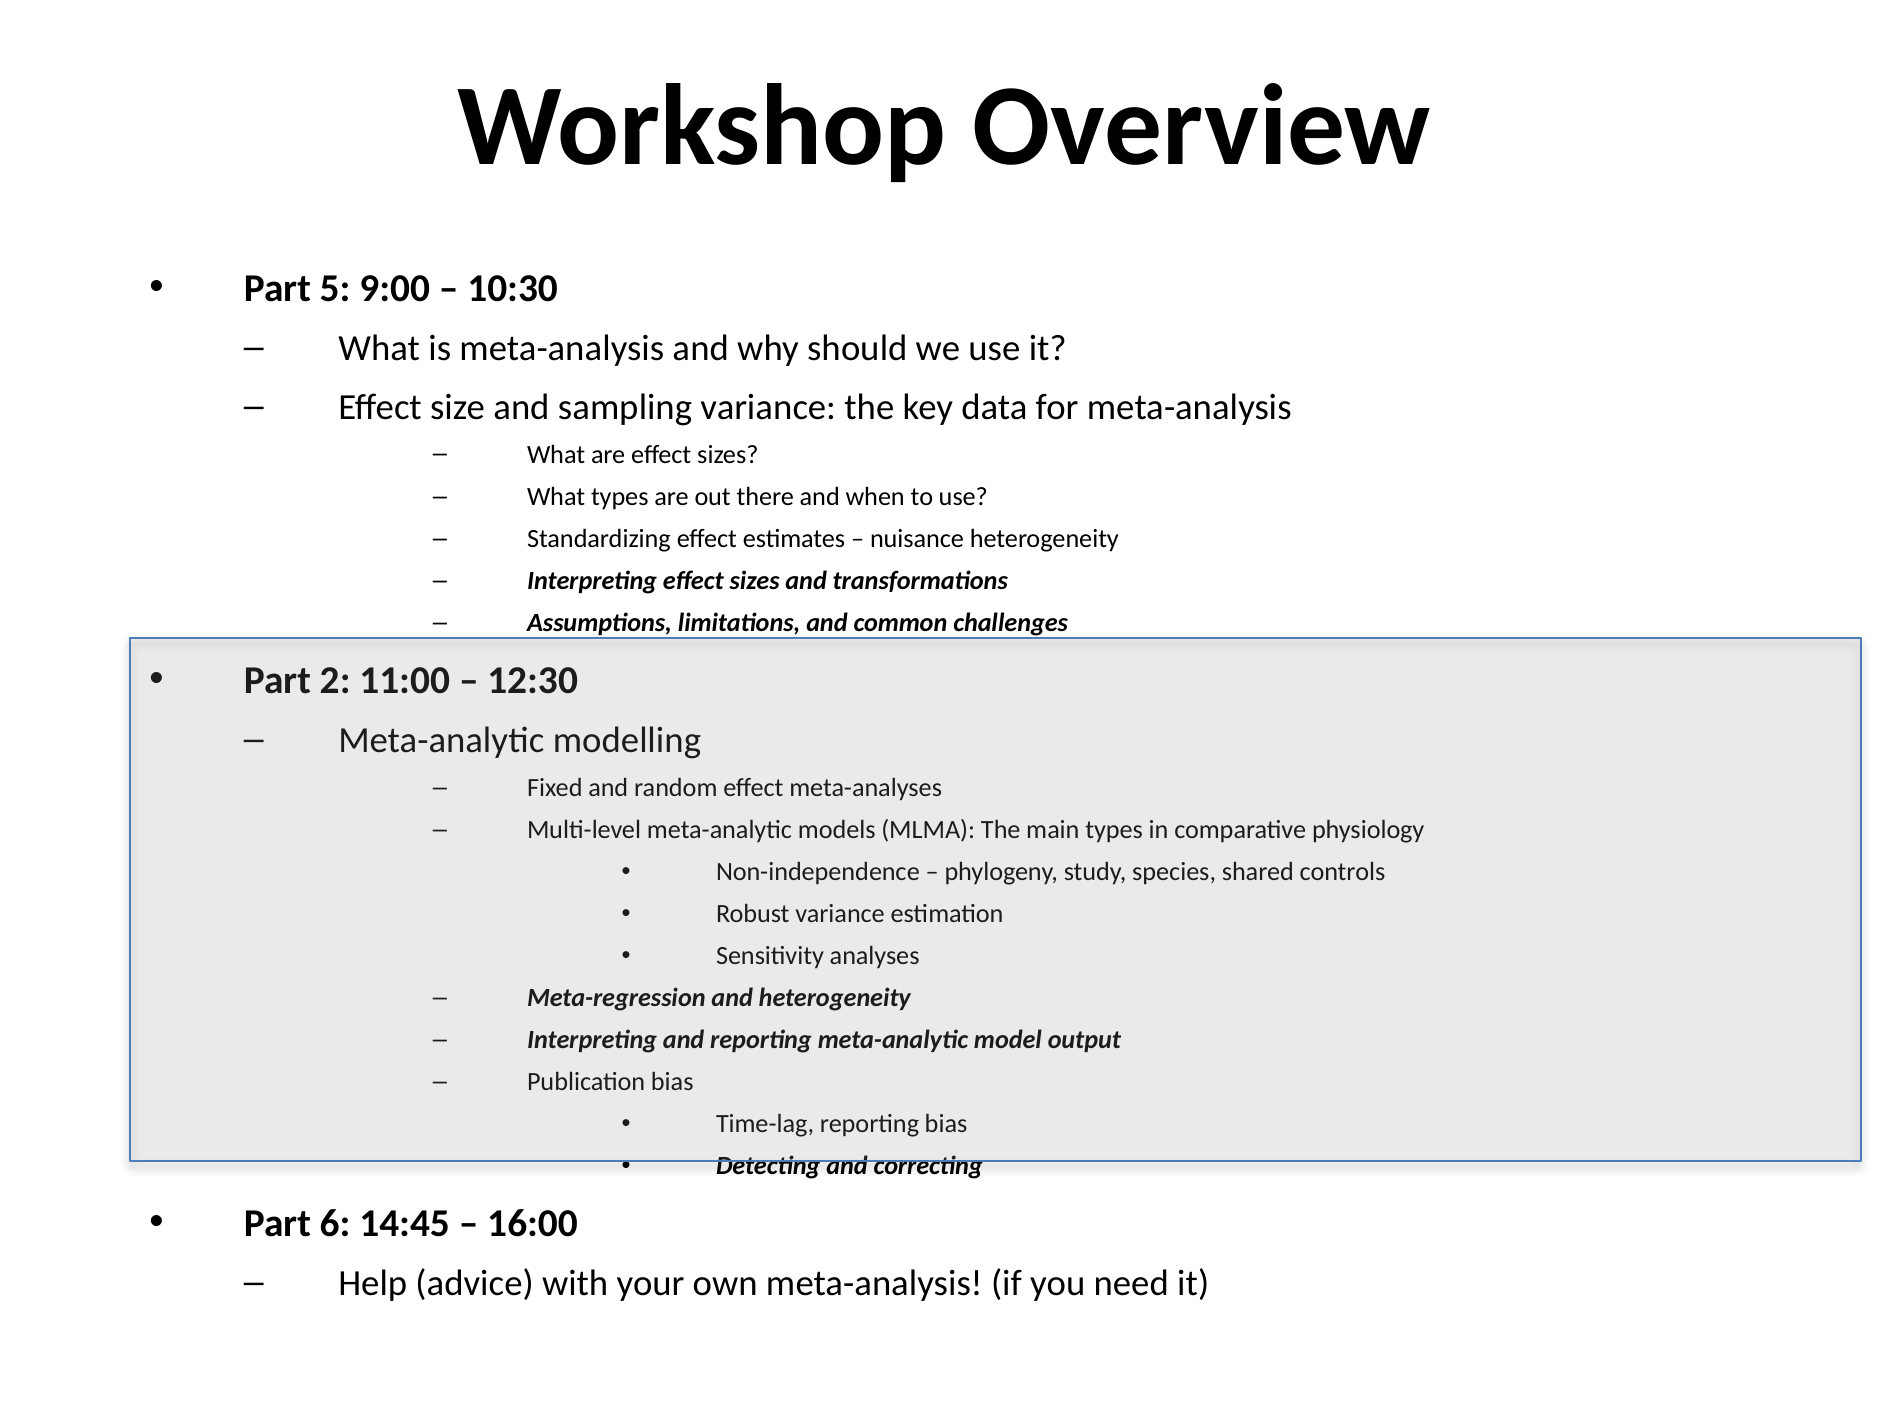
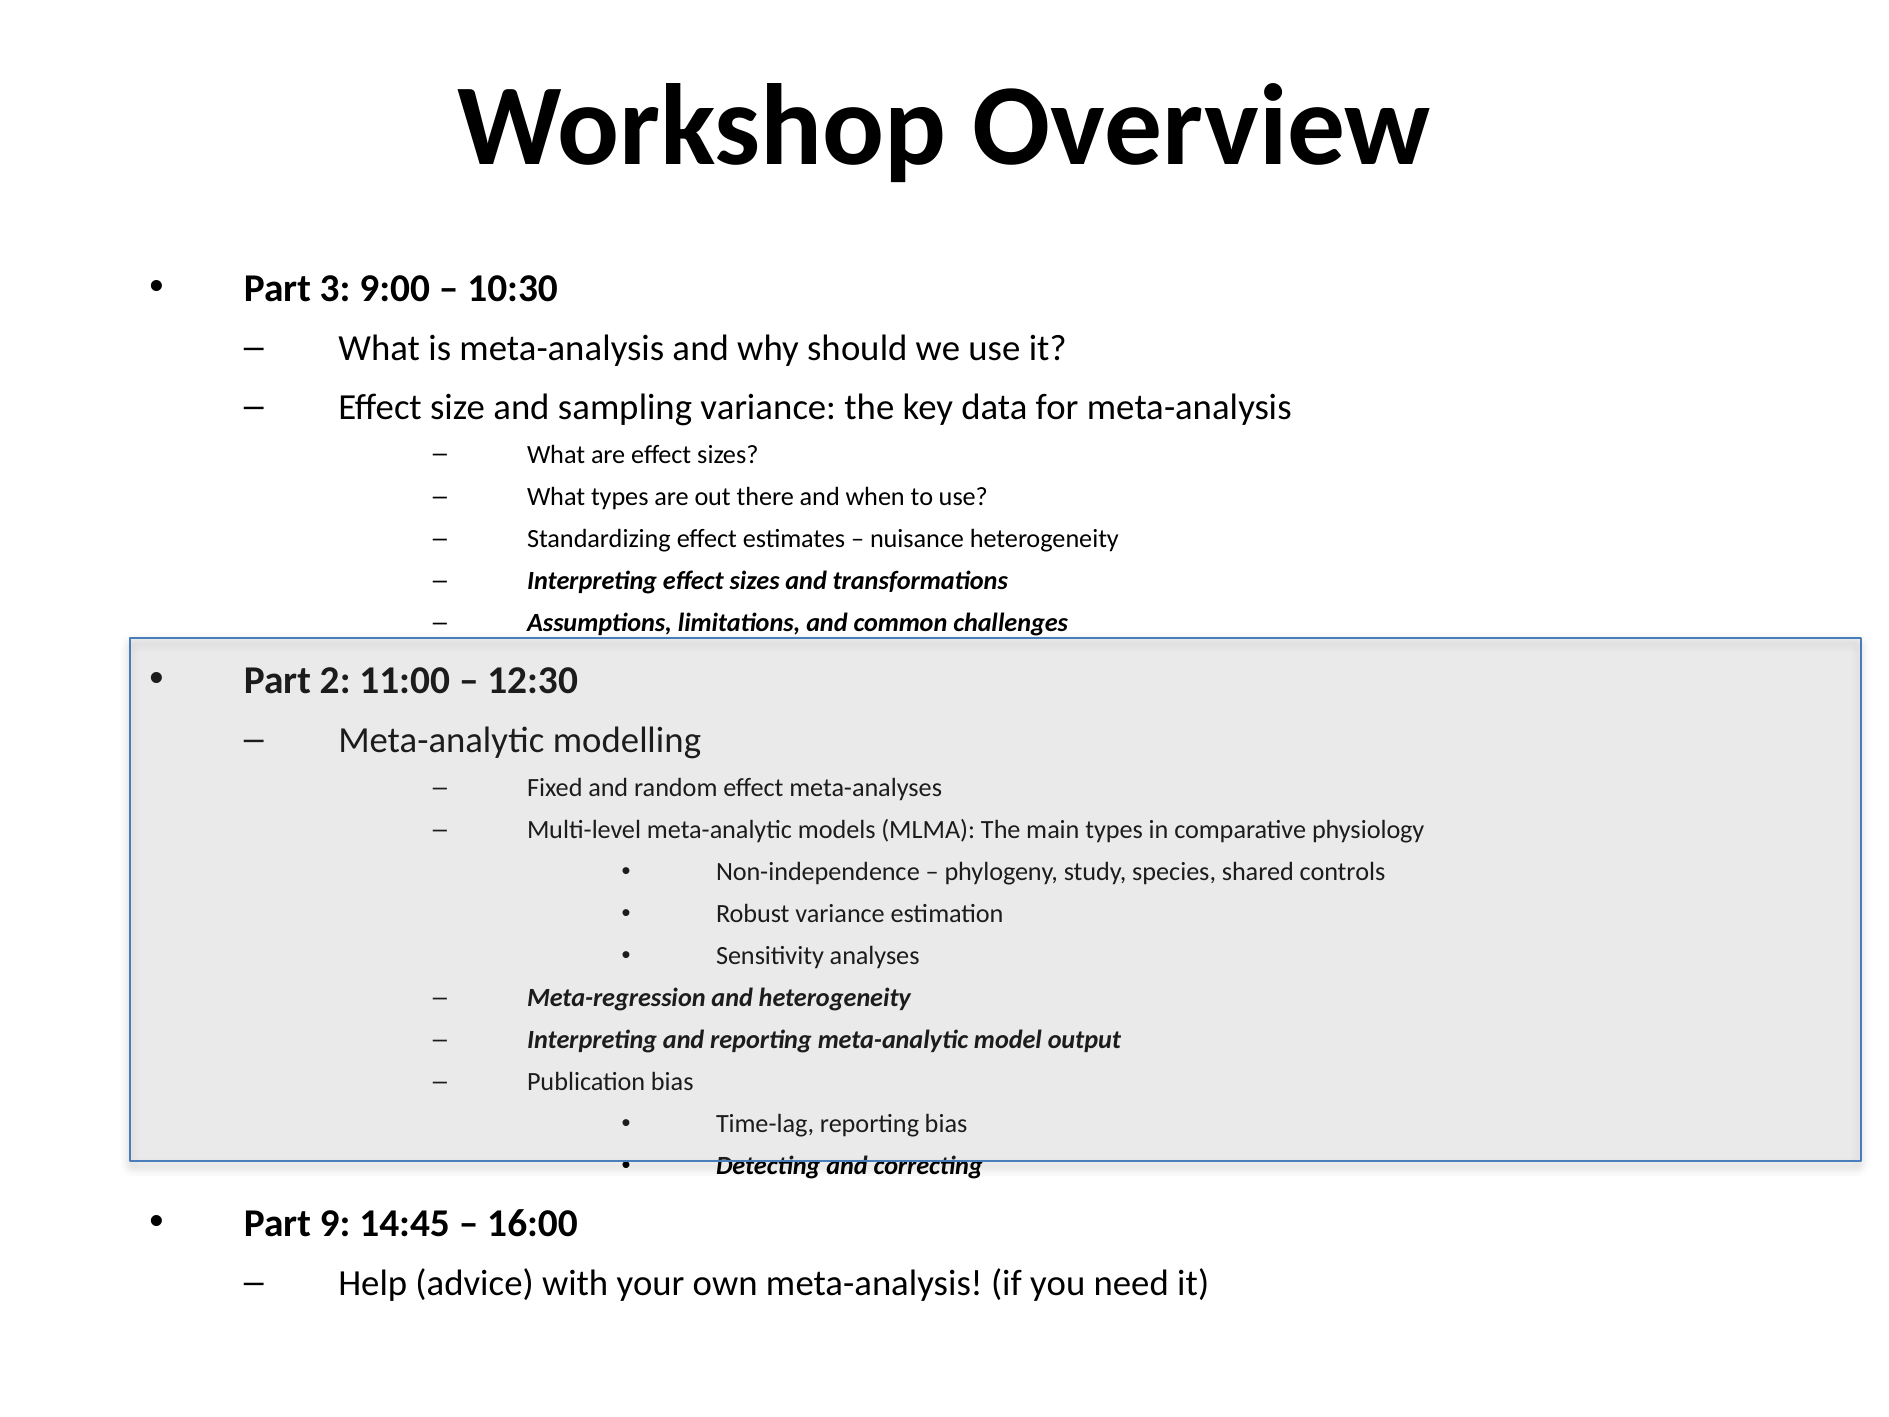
5: 5 -> 3 (335, 288)
6: 6 -> 9 (335, 1223)
